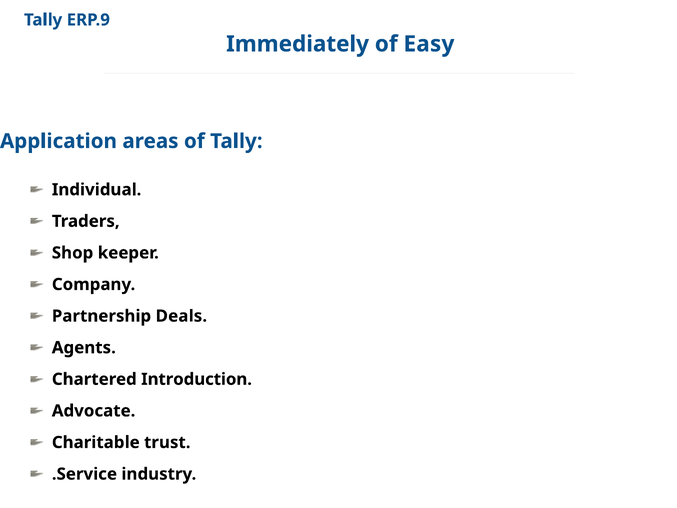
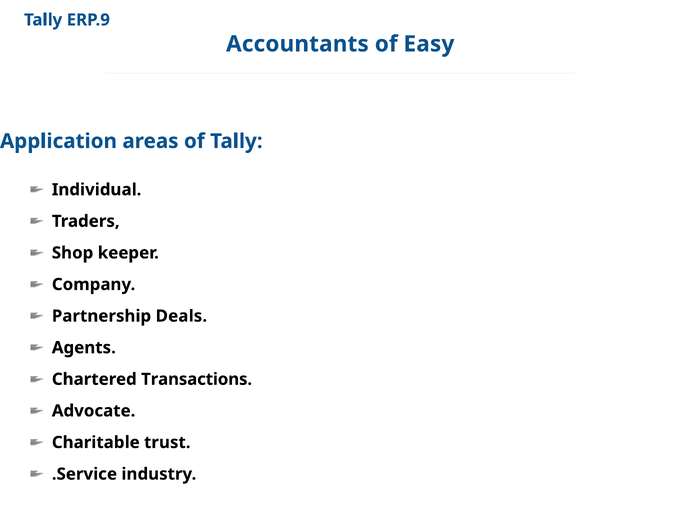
Immediately: Immediately -> Accountants (297, 44)
Introduction: Introduction -> Transactions (197, 379)
